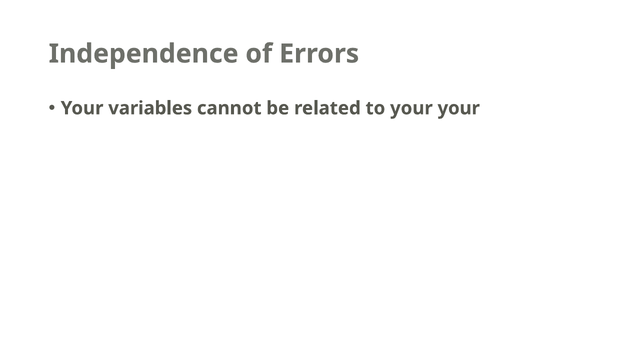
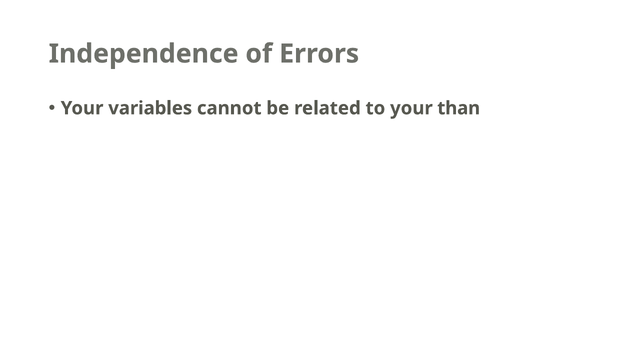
your your: your -> than (459, 108)
